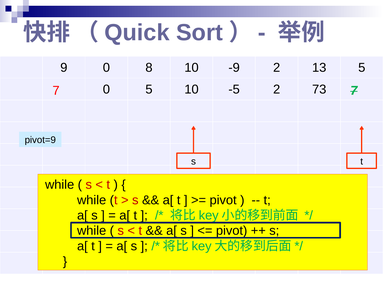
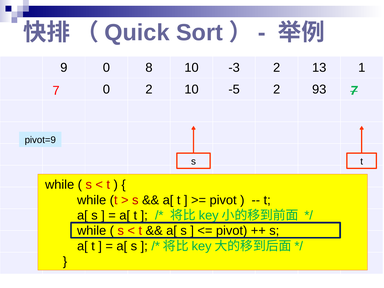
-9: -9 -> -3 (234, 68)
13 5: 5 -> 1 (362, 68)
0 5: 5 -> 2 (149, 89)
73: 73 -> 93 (319, 89)
